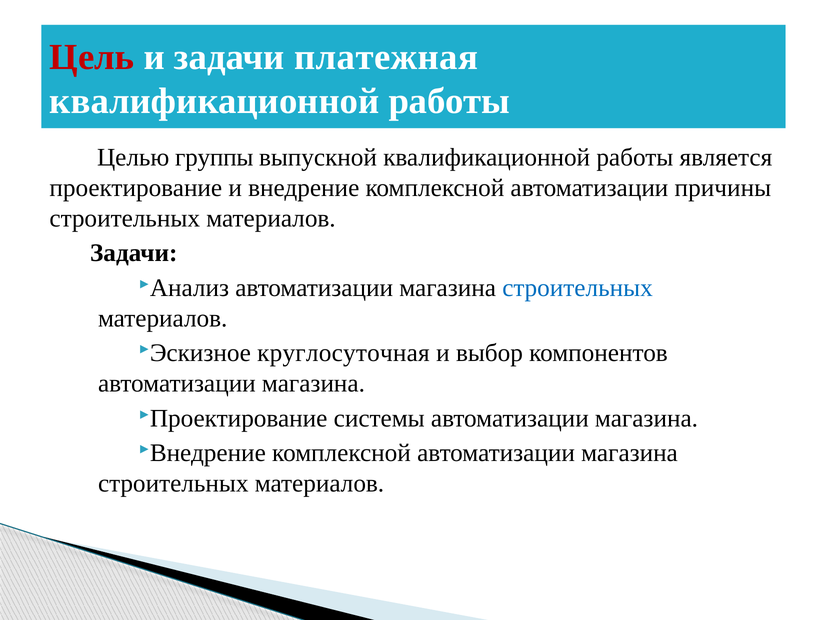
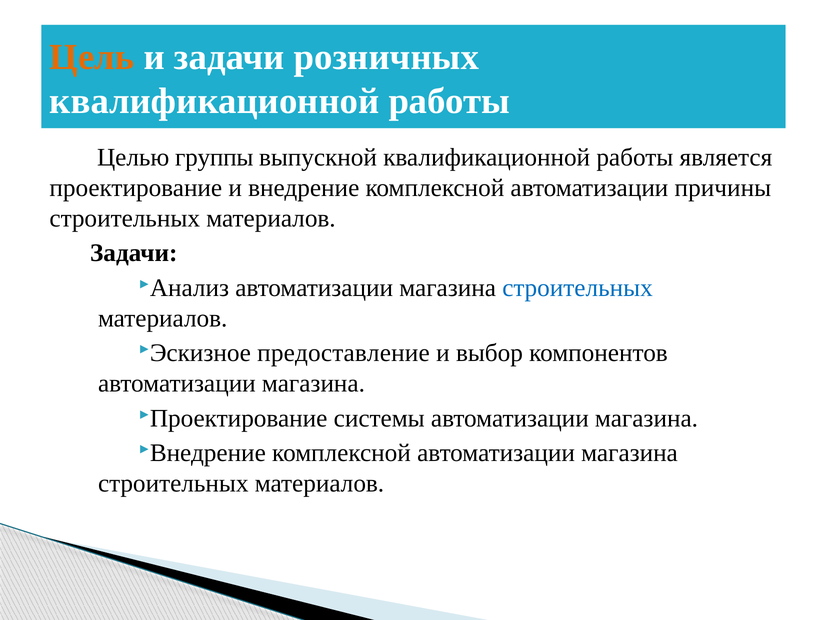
Цель colour: red -> orange (92, 57)
платежная: платежная -> розничных (386, 57)
круглосуточная: круглосуточная -> предоставление (343, 353)
